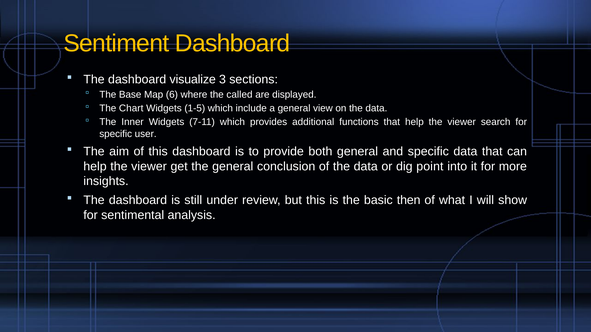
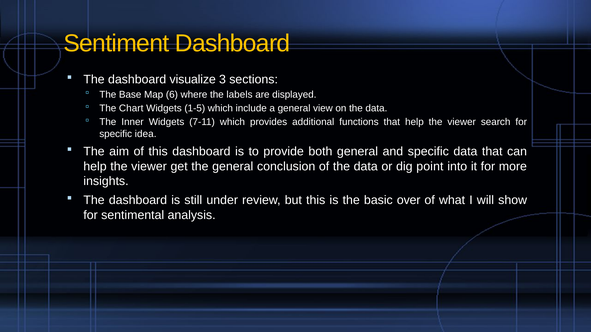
called: called -> labels (239, 95)
user: user -> idea (146, 134)
then: then -> over (409, 201)
